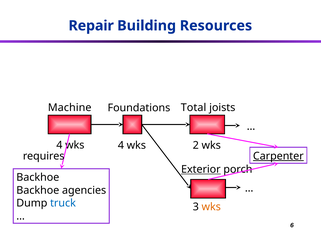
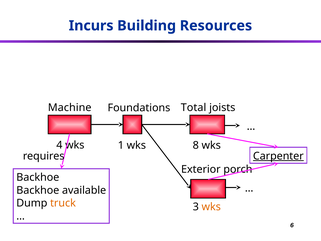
Repair: Repair -> Incurs (91, 26)
wks 4: 4 -> 1 (121, 145)
2: 2 -> 8 (196, 145)
Exterior underline: present -> none (201, 169)
agencies: agencies -> available (84, 190)
truck colour: blue -> orange (63, 203)
